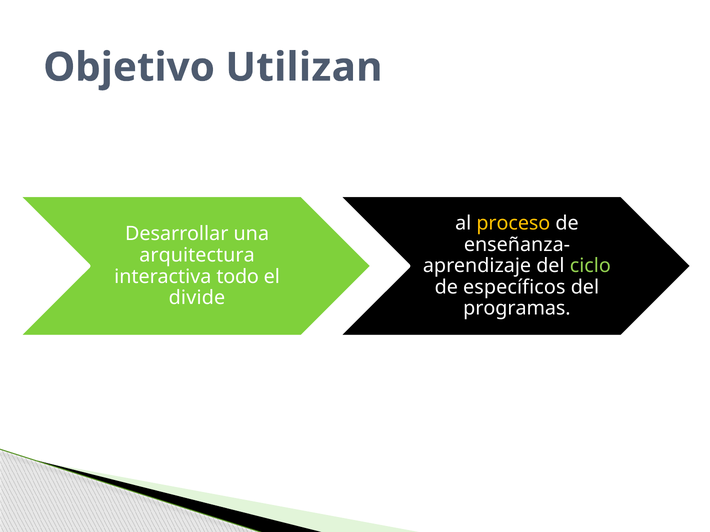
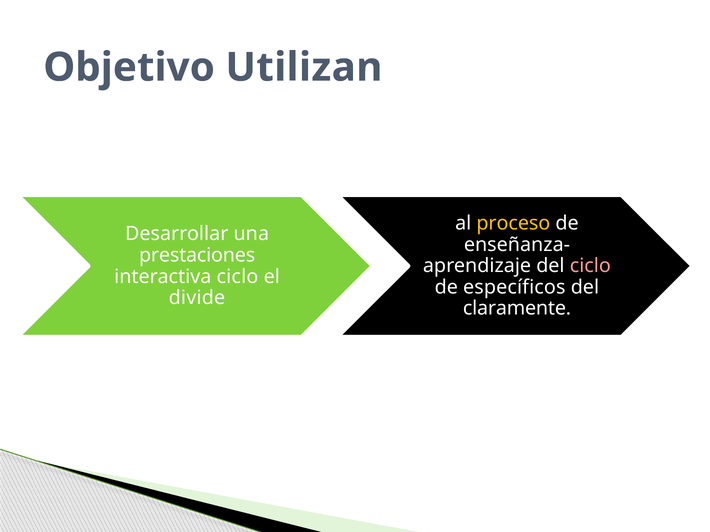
arquitectura: arquitectura -> prestaciones (197, 255)
ciclo colour: light green -> pink (590, 266)
interactiva todo: todo -> ciclo (237, 277)
programas: programas -> claramente (517, 309)
